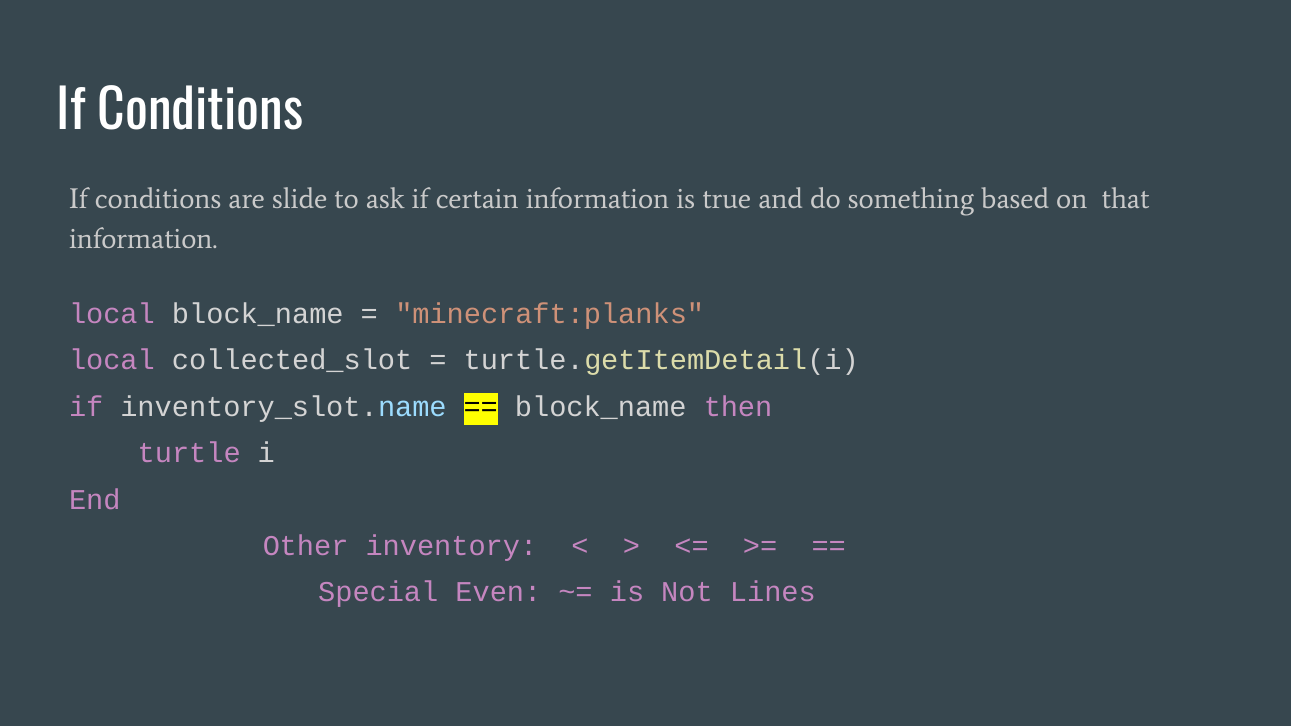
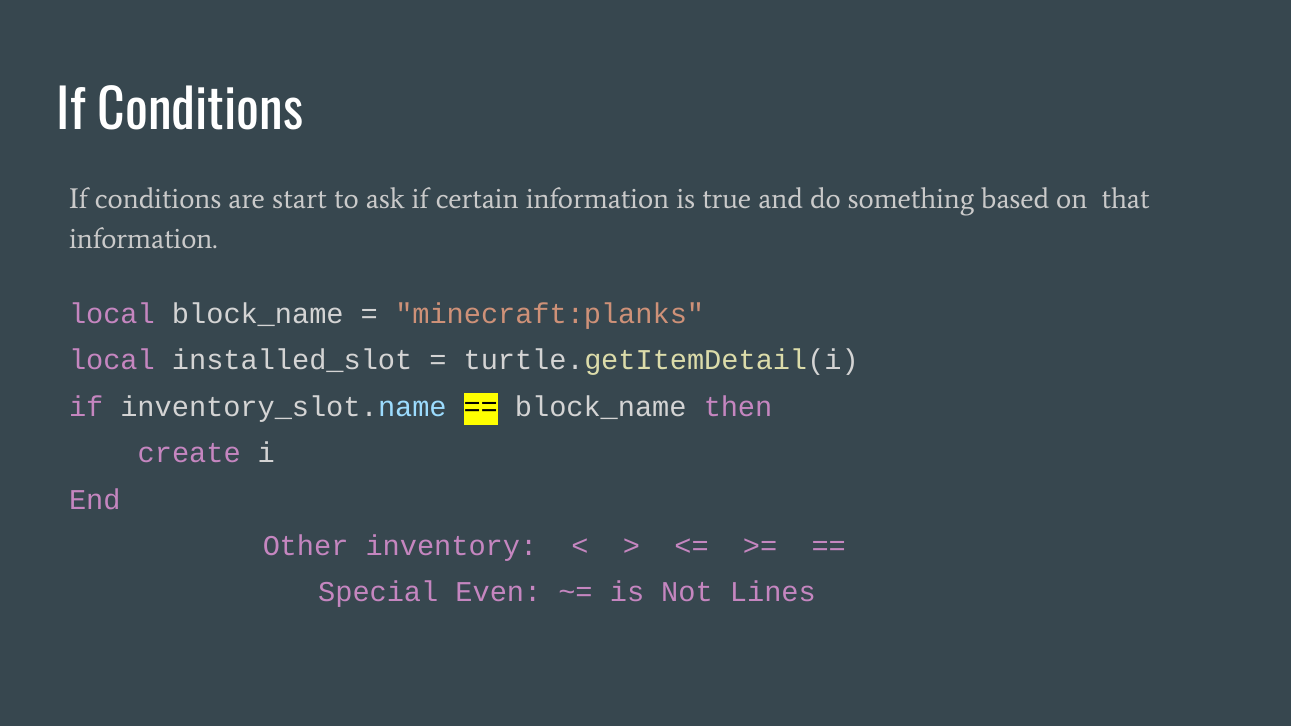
slide: slide -> start (299, 200)
collected_slot: collected_slot -> installed_slot (292, 361)
turtle: turtle -> create (189, 453)
